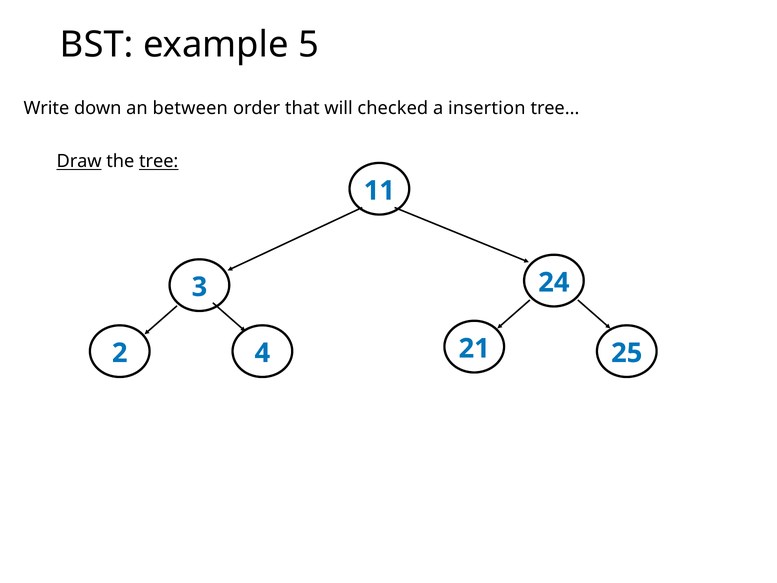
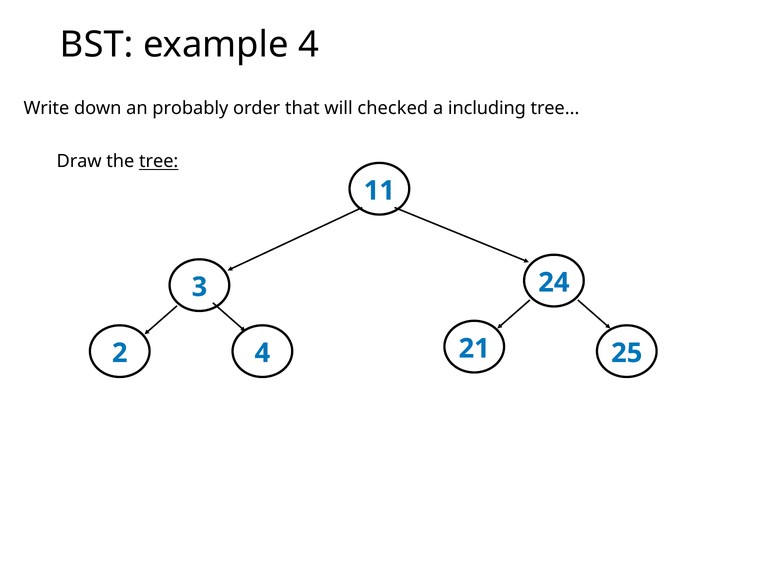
example 5: 5 -> 4 (309, 45)
between: between -> probably (190, 108)
insertion: insertion -> including (487, 108)
Draw underline: present -> none (79, 161)
